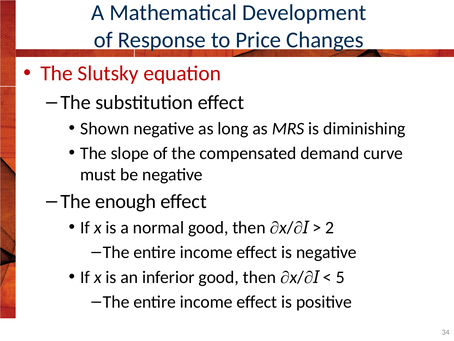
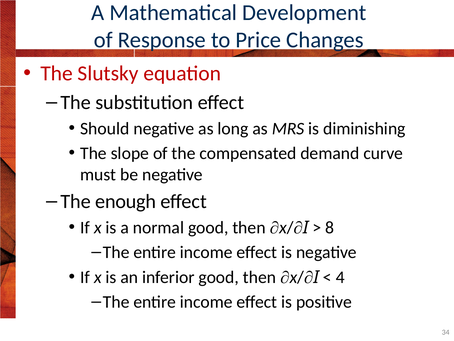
Shown: Shown -> Should (105, 128)
2: 2 -> 8 (330, 227)
5: 5 -> 4 (340, 277)
